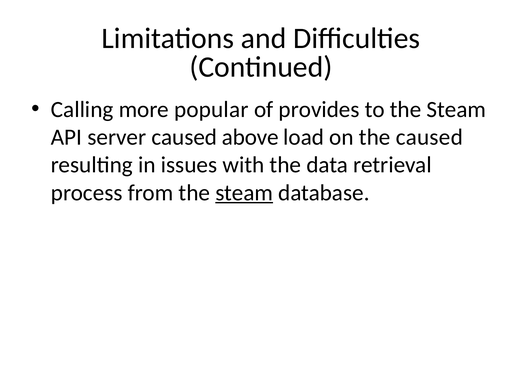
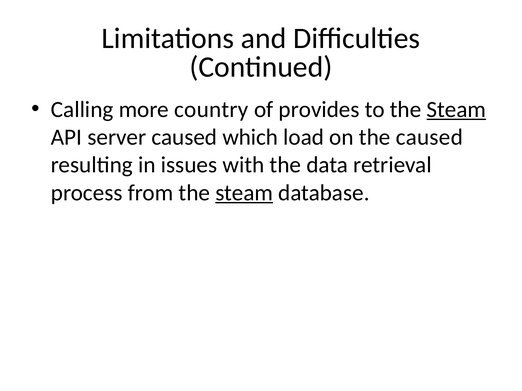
popular: popular -> country (211, 110)
Steam underline: none -> present (456, 110)
above: above -> which (250, 137)
